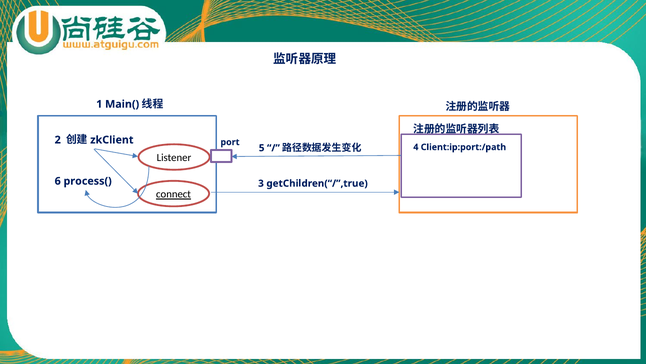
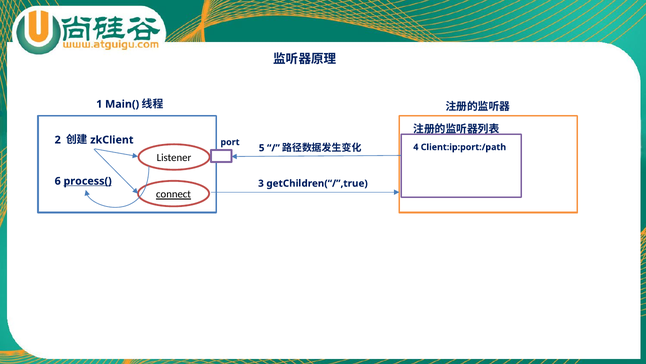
process( underline: none -> present (88, 181)
